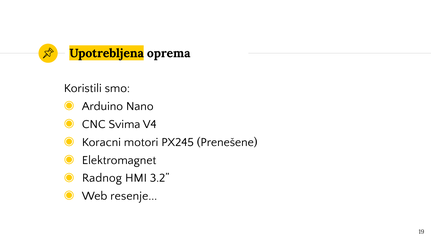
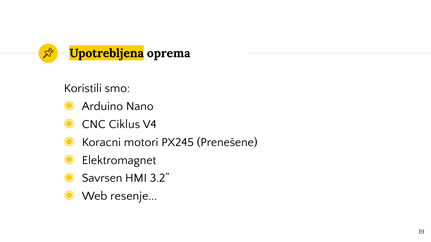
Svima: Svima -> Ciklus (124, 124)
Radnog: Radnog -> Savrsen (102, 178)
